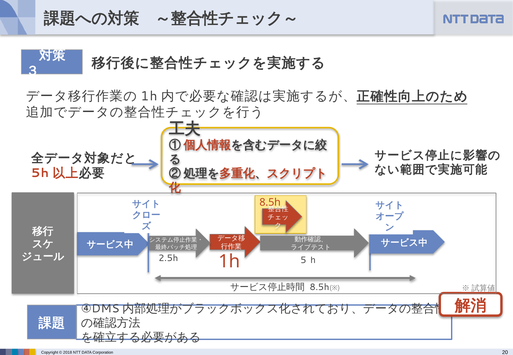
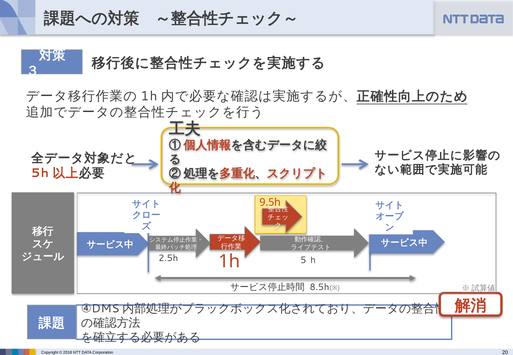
8.5h: 8.5h -> 9.5h (270, 202)
